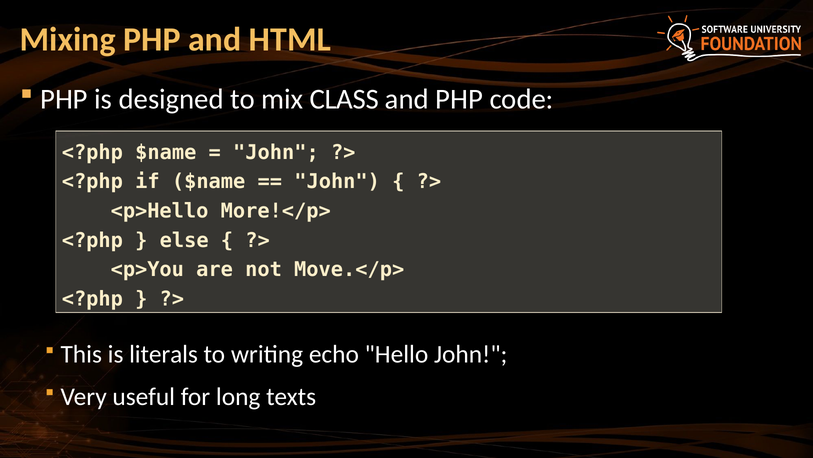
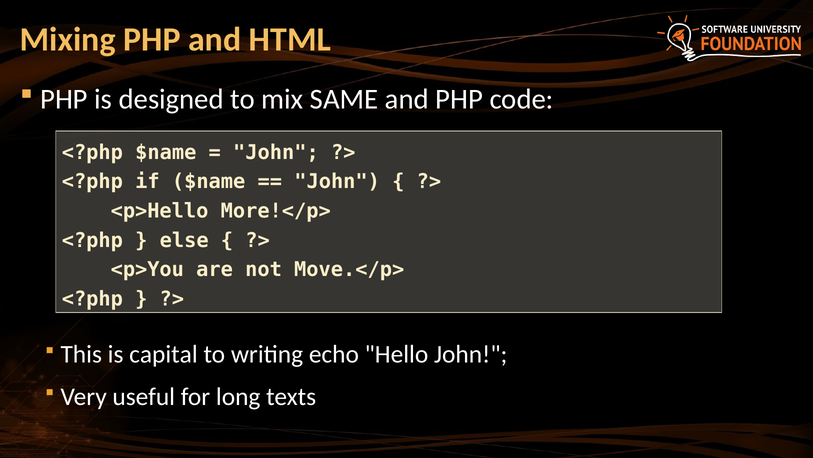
CLASS: CLASS -> SAME (344, 99)
literals: literals -> capital (163, 354)
